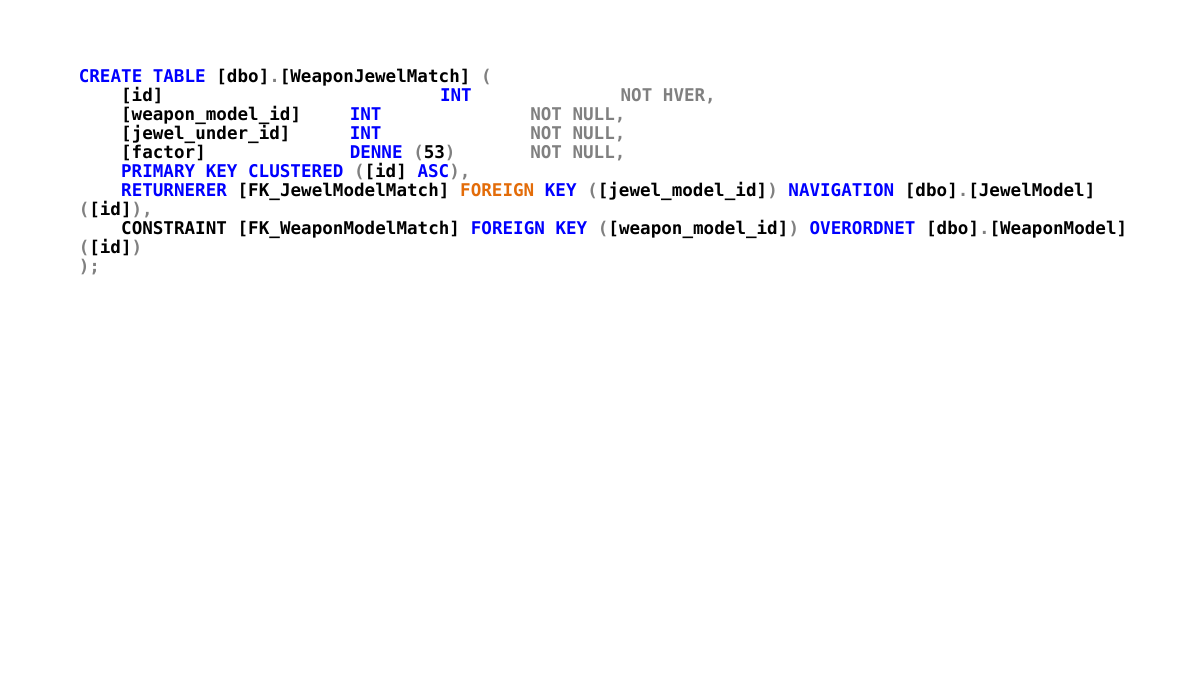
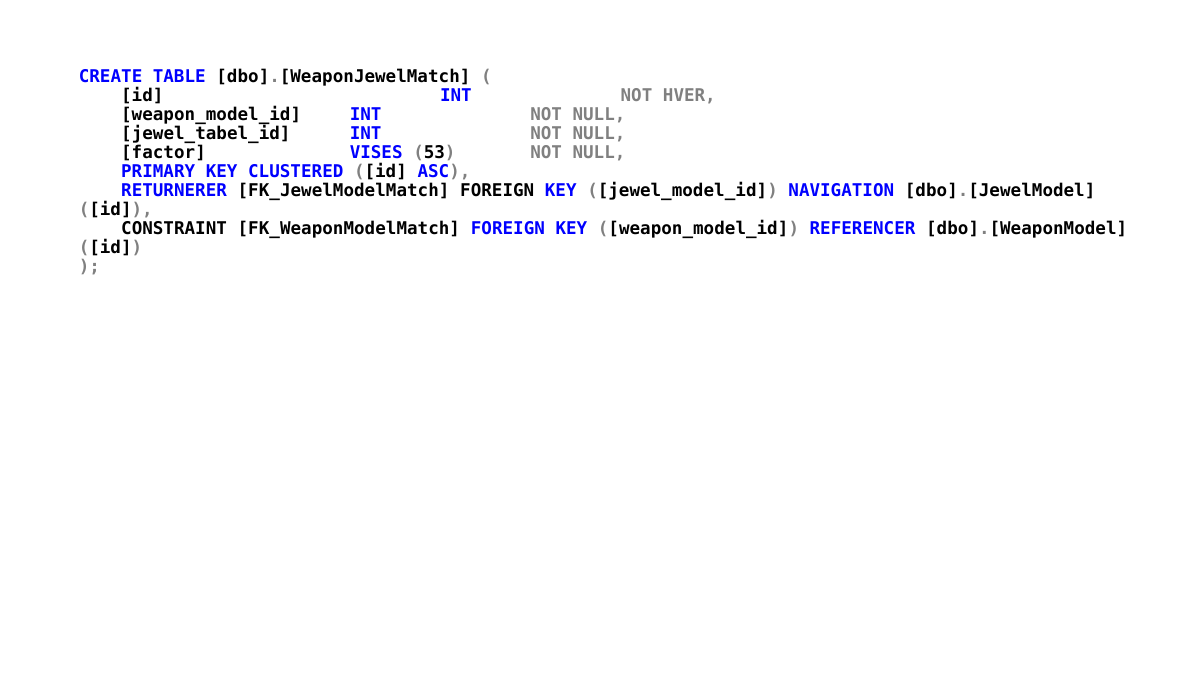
jewel_under_id: jewel_under_id -> jewel_tabel_id (206, 134)
DENNE: DENNE -> VISES (376, 153)
FOREIGN colour: orange -> black (497, 191)
OVERORDNET: OVERORDNET -> REFERENCER (863, 229)
